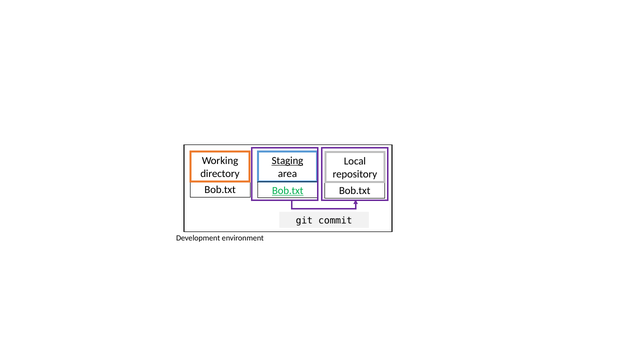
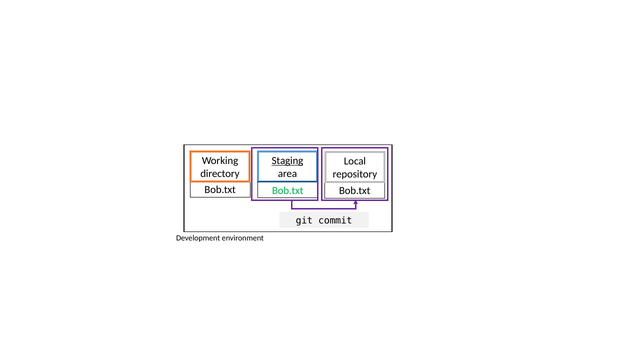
Bob.txt underline: present -> none (288, 190)
